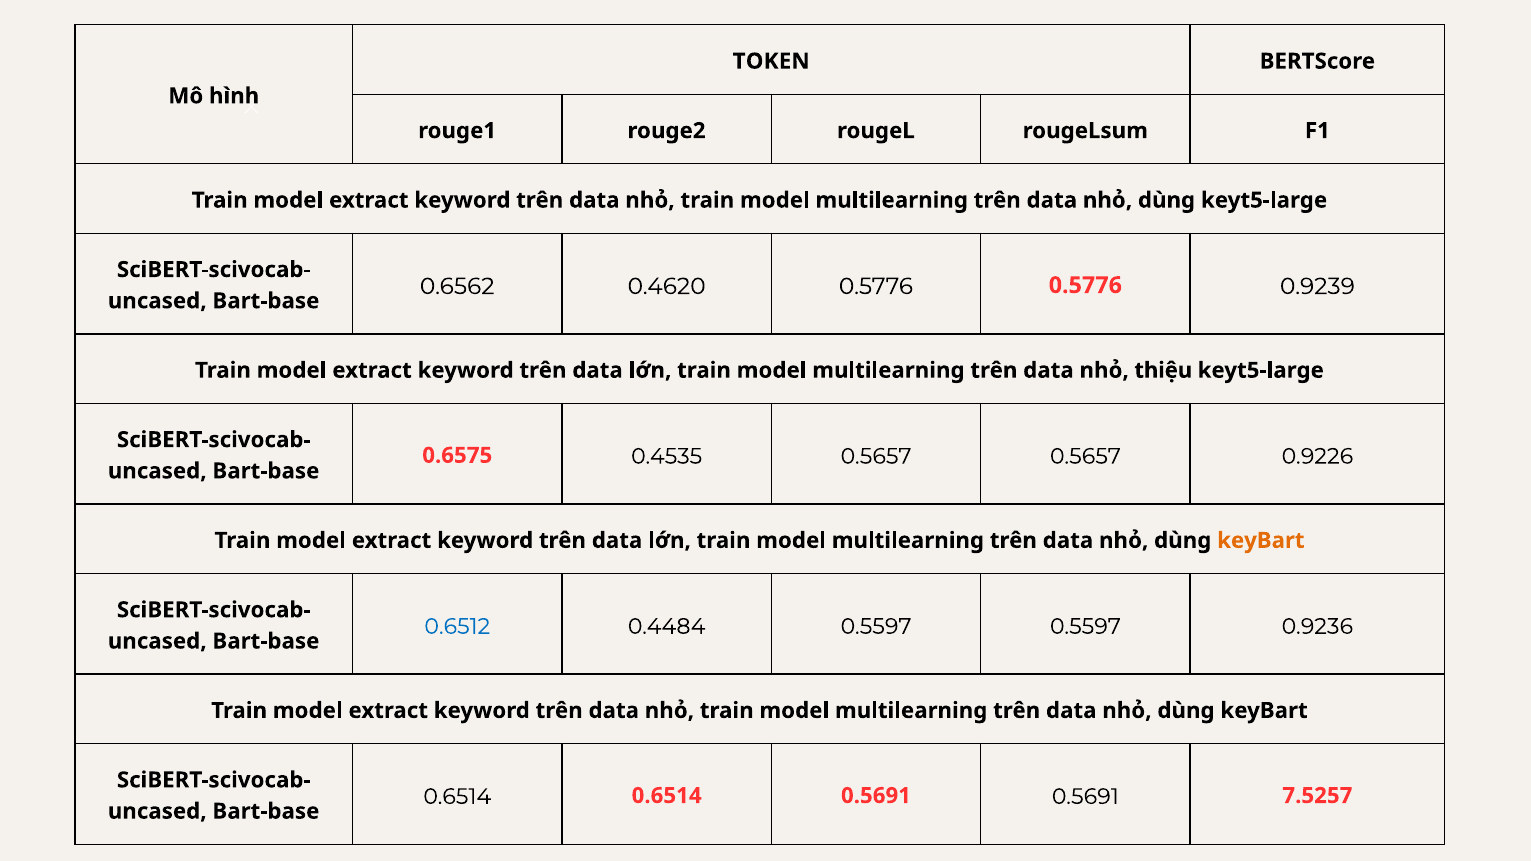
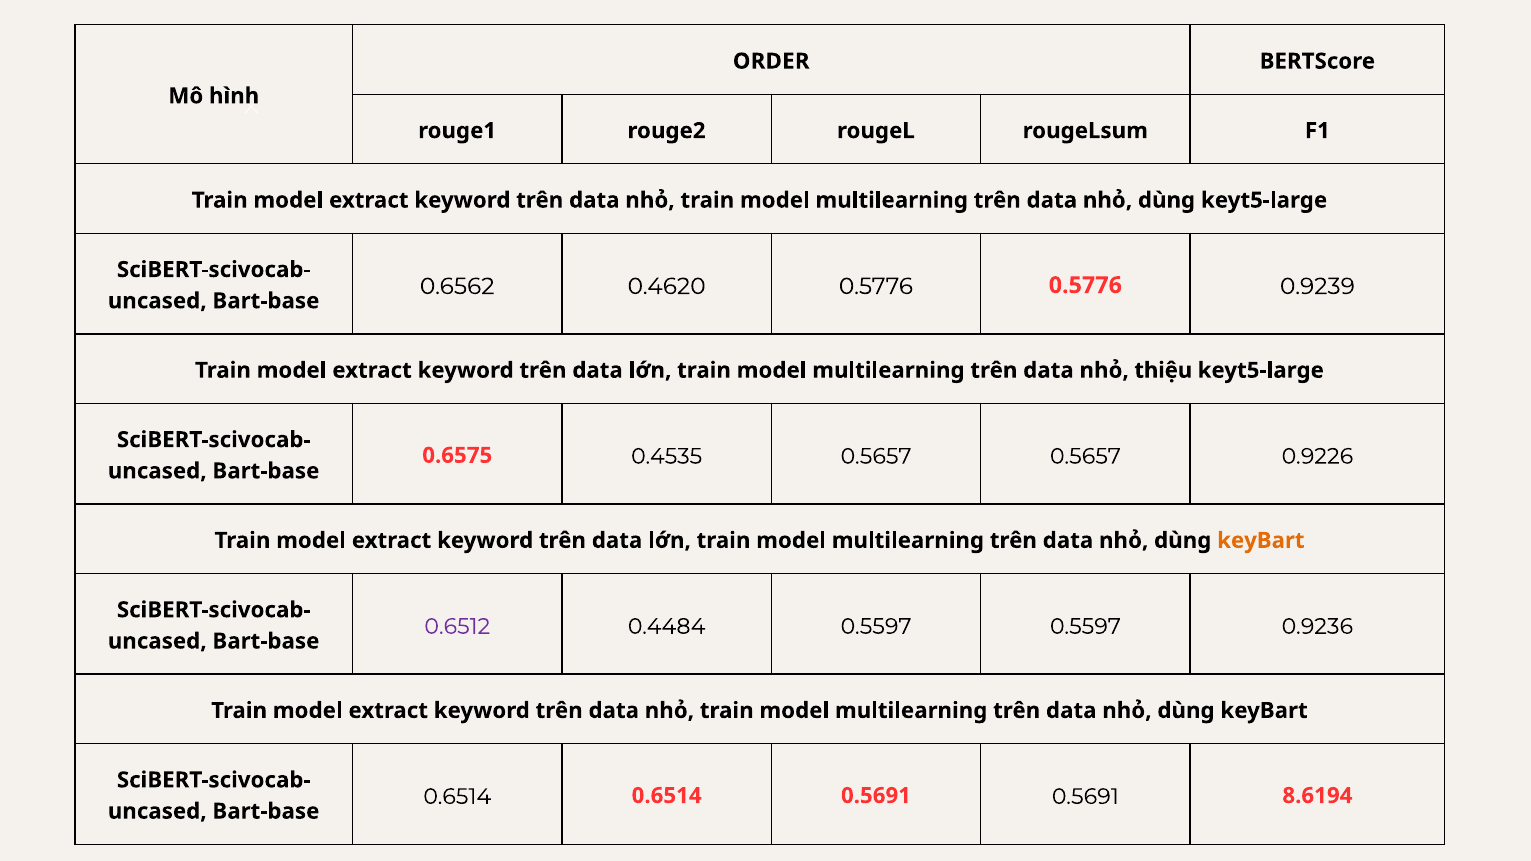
TOKEN: TOKEN -> ORDER (771, 61)
0.6512 colour: blue -> purple (457, 627)
7.5257: 7.5257 -> 8.6194 (1317, 796)
